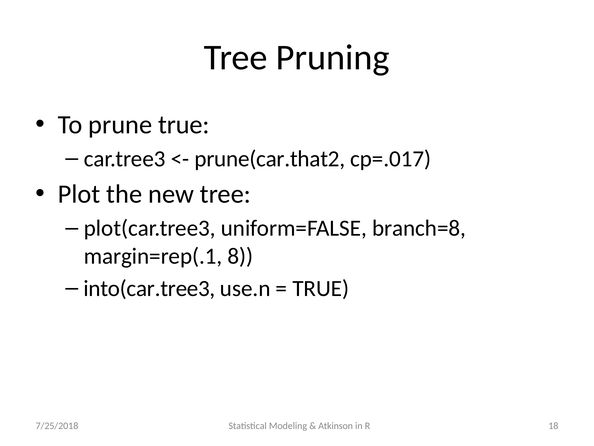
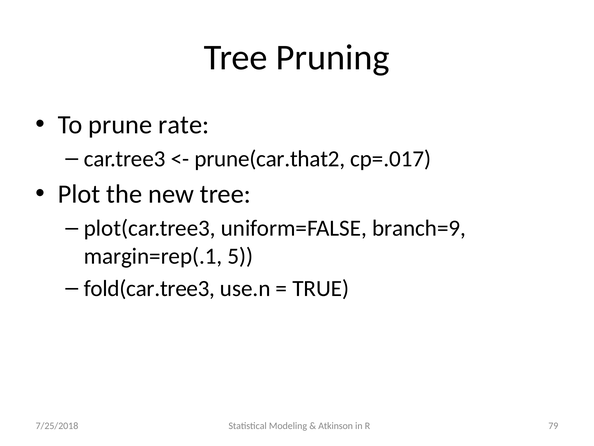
prune true: true -> rate (184, 125)
branch=8: branch=8 -> branch=9 (419, 228)
8: 8 -> 5 (240, 256)
into(car.tree3: into(car.tree3 -> fold(car.tree3 (149, 288)
18: 18 -> 79 (553, 425)
